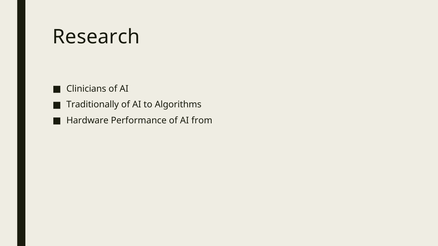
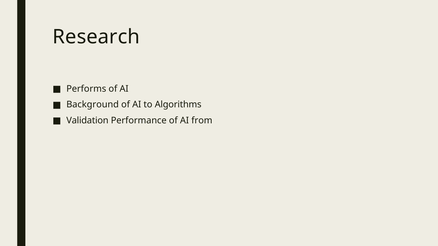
Clinicians: Clinicians -> Performs (86, 89)
Traditionally: Traditionally -> Background (93, 105)
Hardware: Hardware -> Validation (87, 121)
